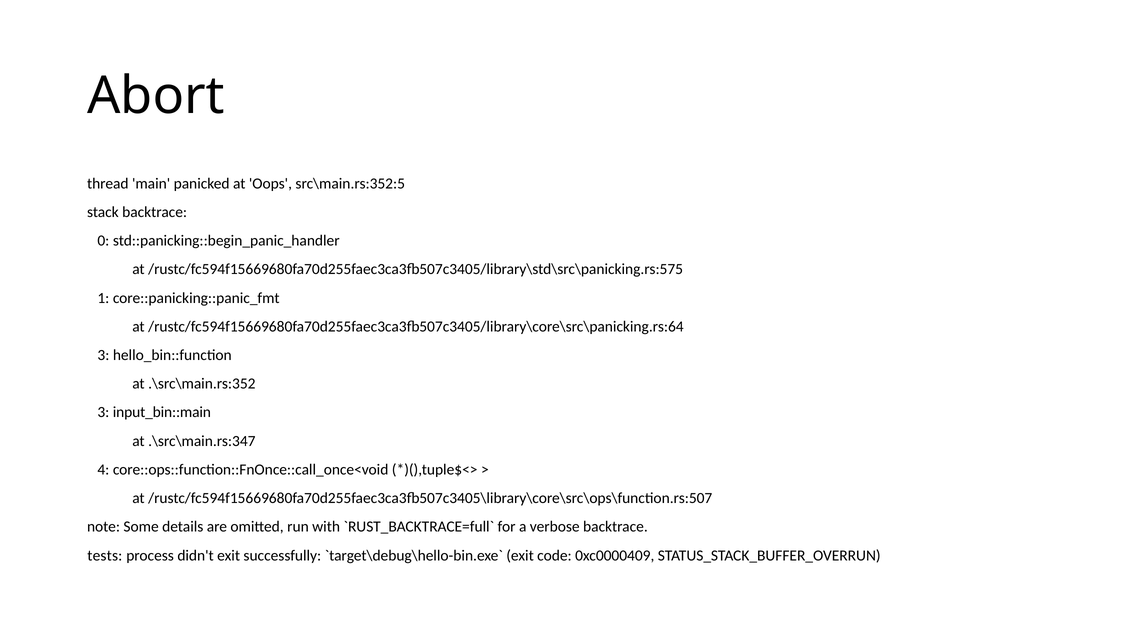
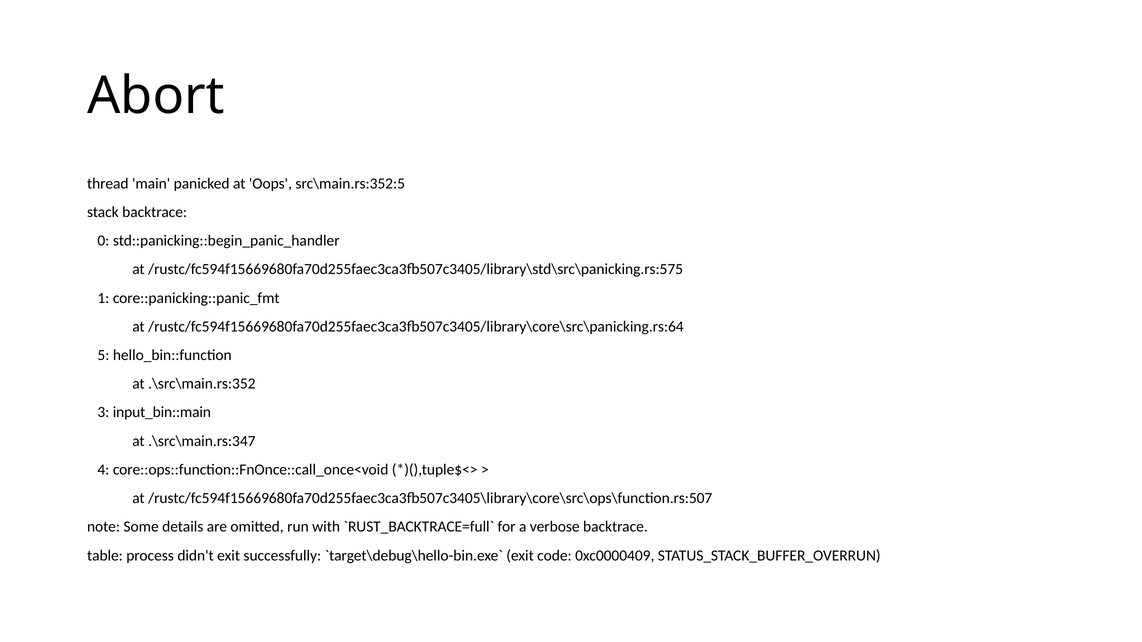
3: 3 -> 5 (103, 355)
tests: tests -> table (105, 556)
